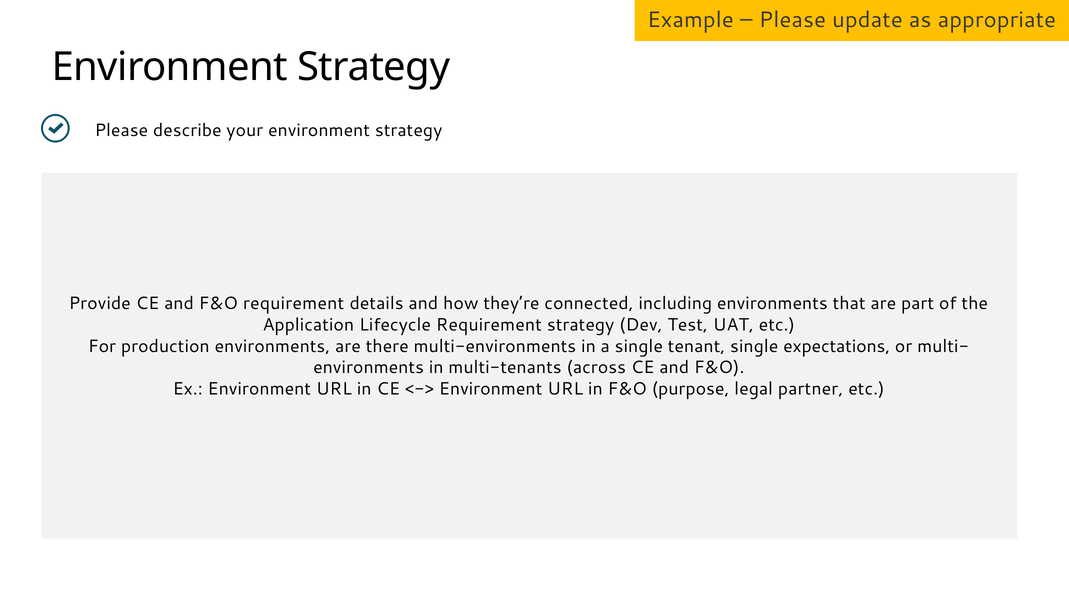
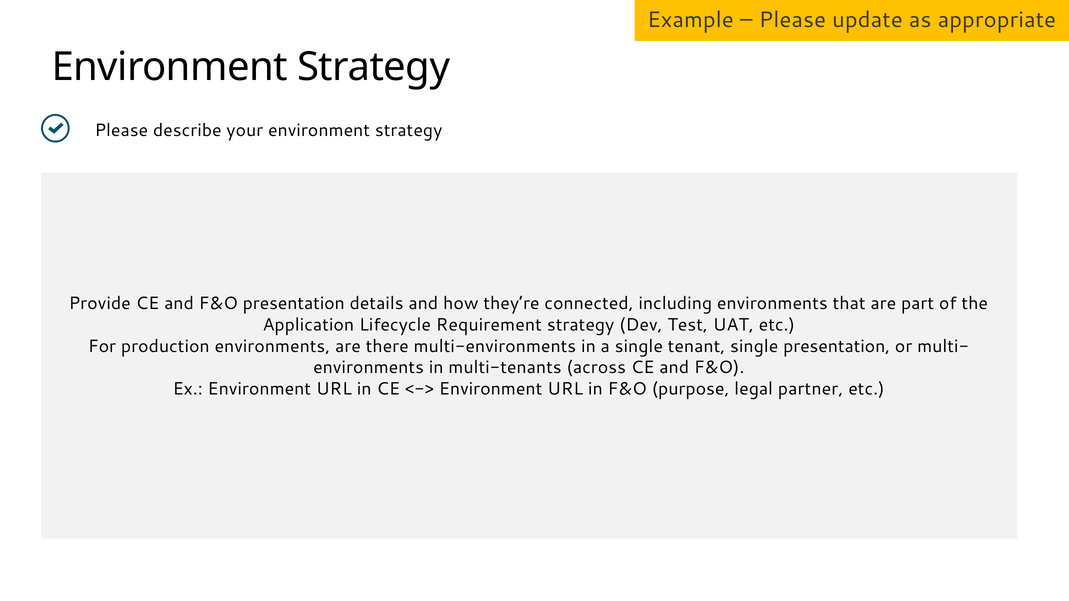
F&O requirement: requirement -> presentation (294, 304)
single expectations: expectations -> presentation (837, 346)
